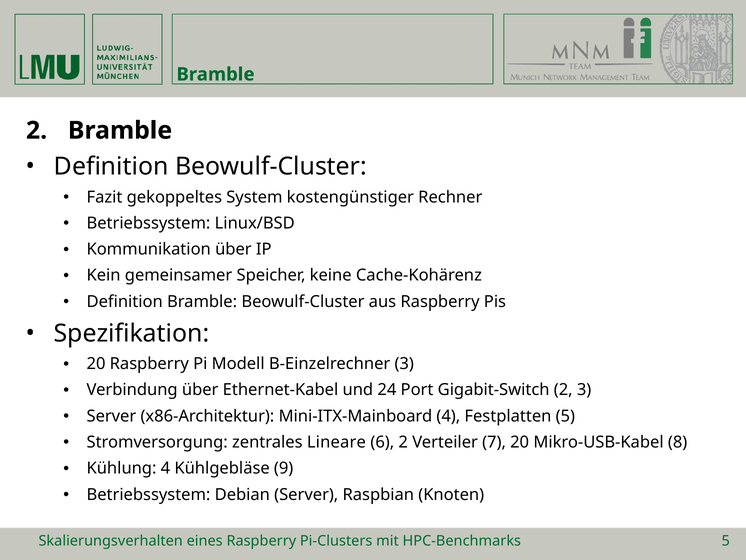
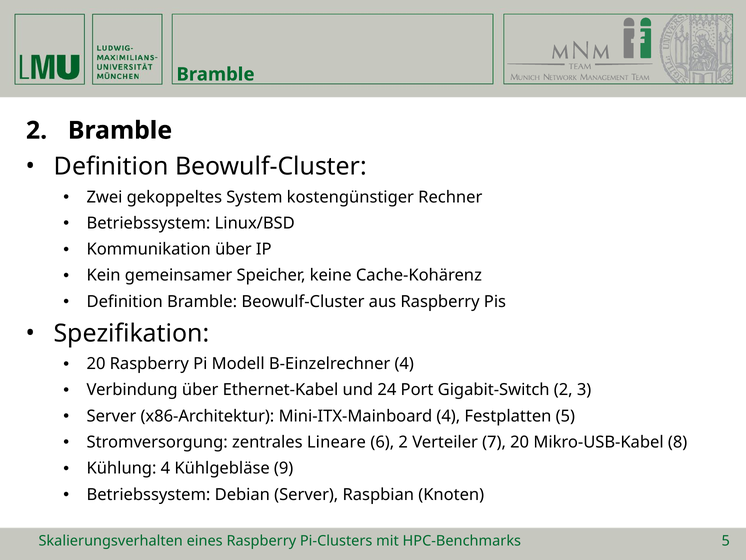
Fazit: Fazit -> Zwei (105, 197)
B-Einzelrechner 3: 3 -> 4 (404, 364)
